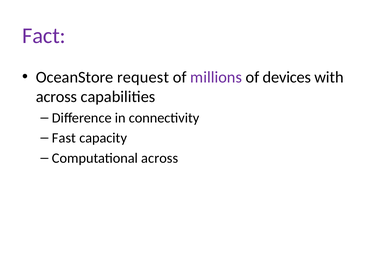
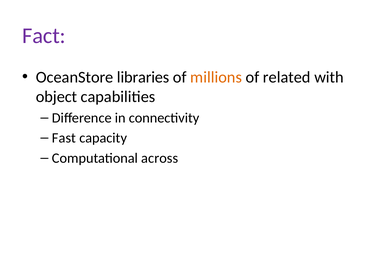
request: request -> libraries (143, 77)
millions colour: purple -> orange (216, 77)
devices: devices -> related (287, 77)
across: across -> object (56, 97)
